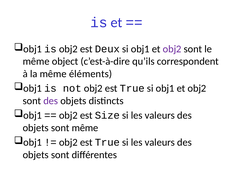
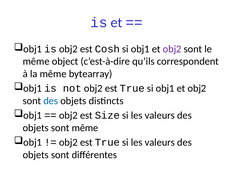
Deux: Deux -> Cosh (107, 49)
éléments: éléments -> bytearray (91, 74)
des colour: purple -> blue (51, 101)
